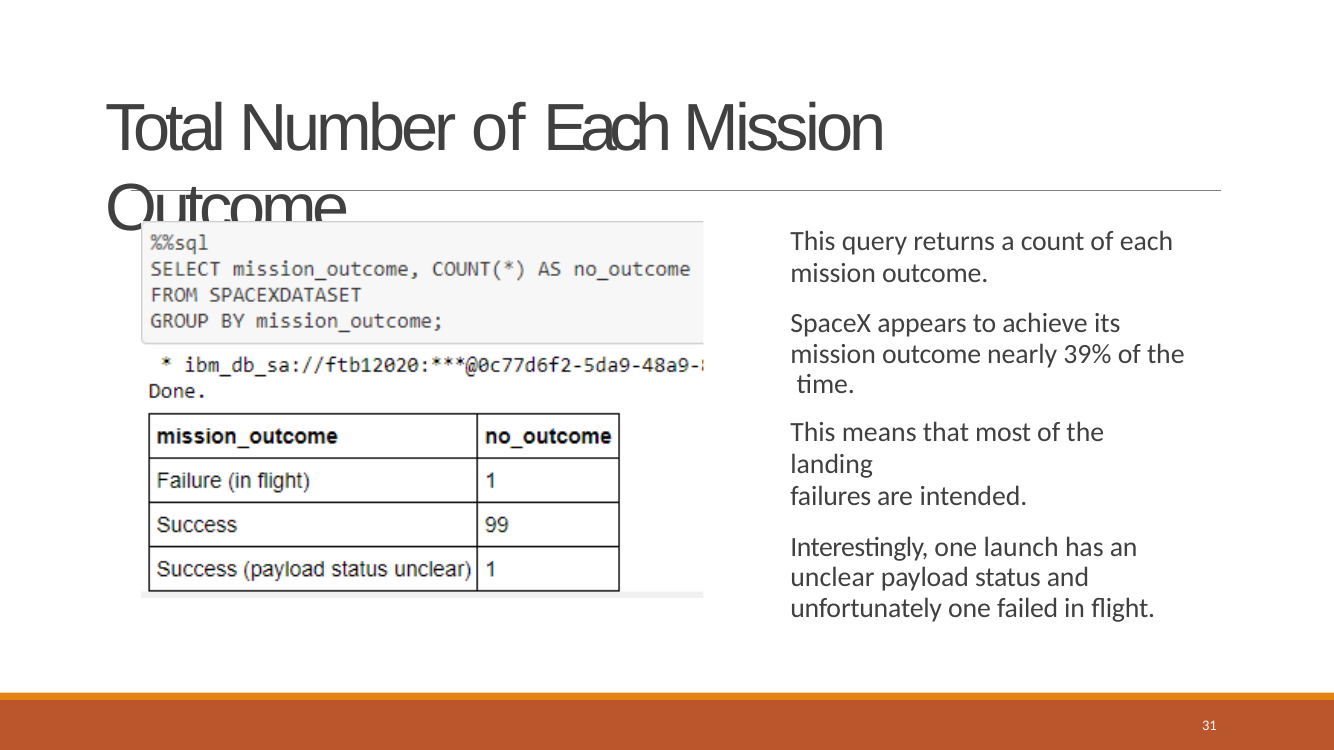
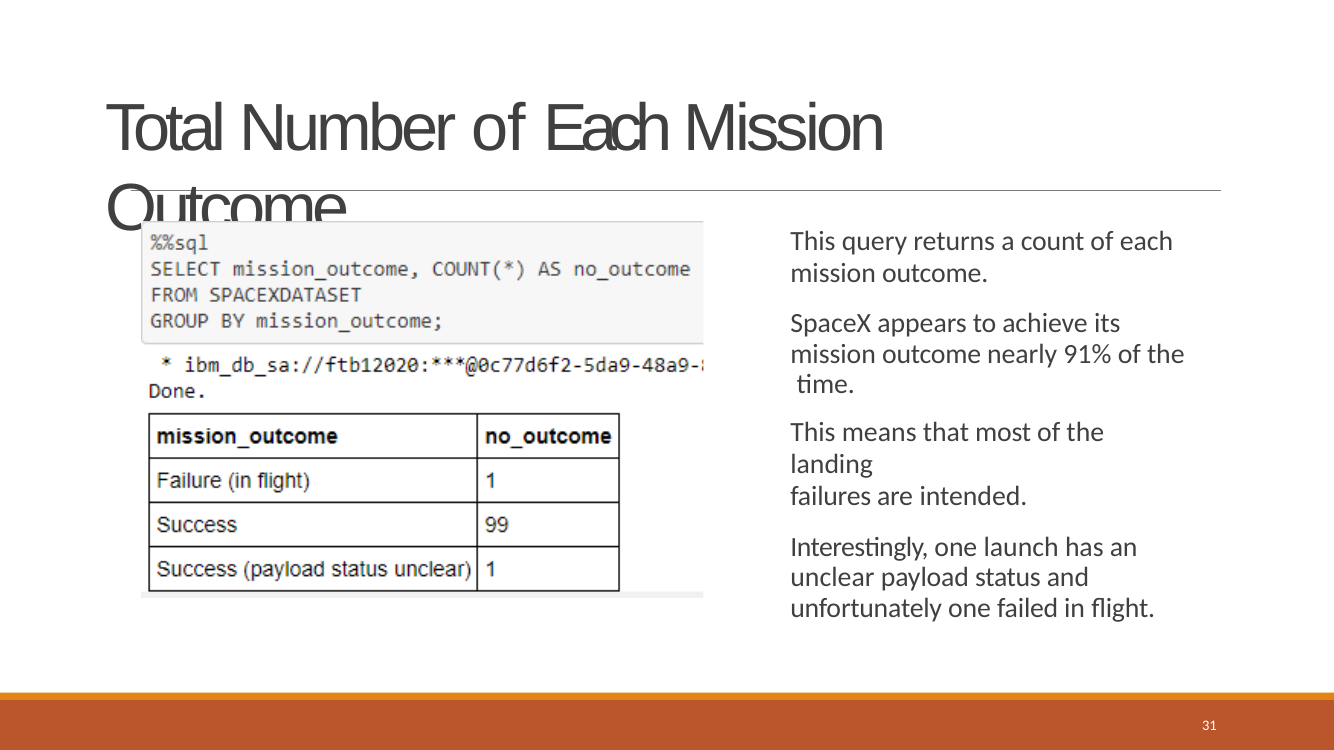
39%: 39% -> 91% (1087, 354)
